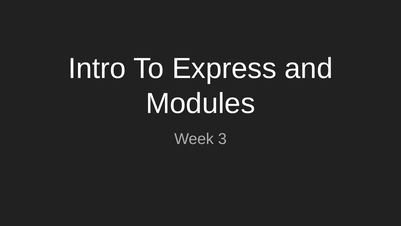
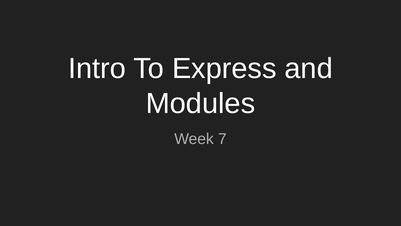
3: 3 -> 7 (222, 139)
